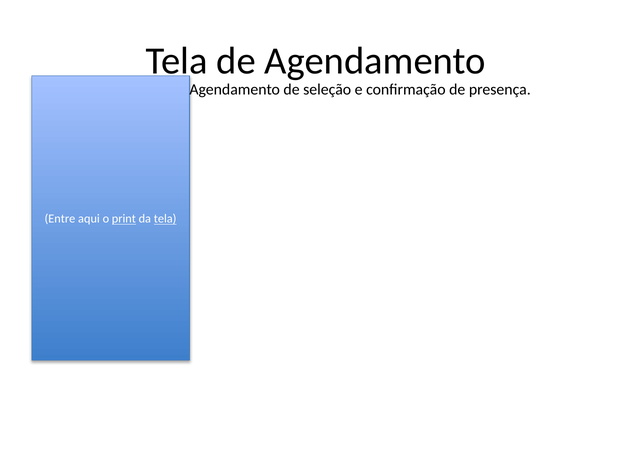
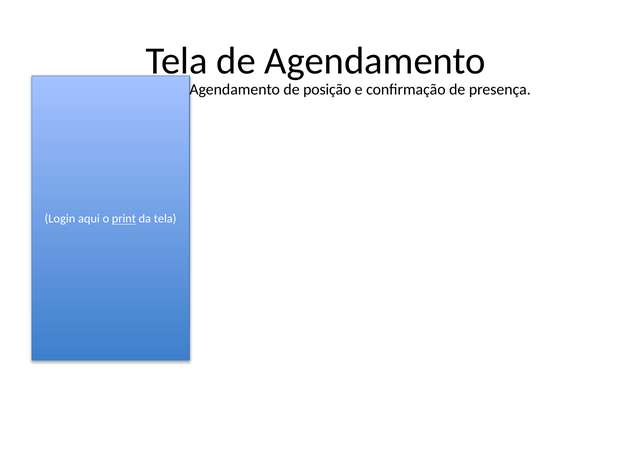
seleção: seleção -> posição (327, 90)
Entre: Entre -> Login (60, 219)
tela underline: present -> none (165, 219)
